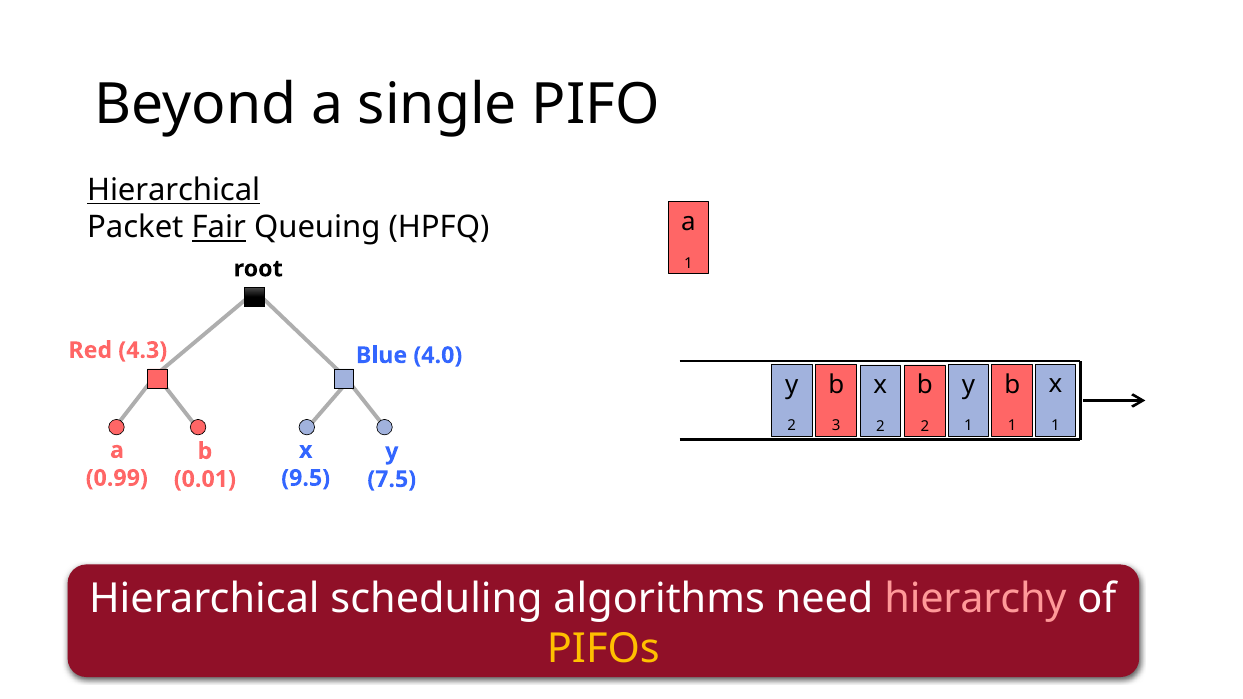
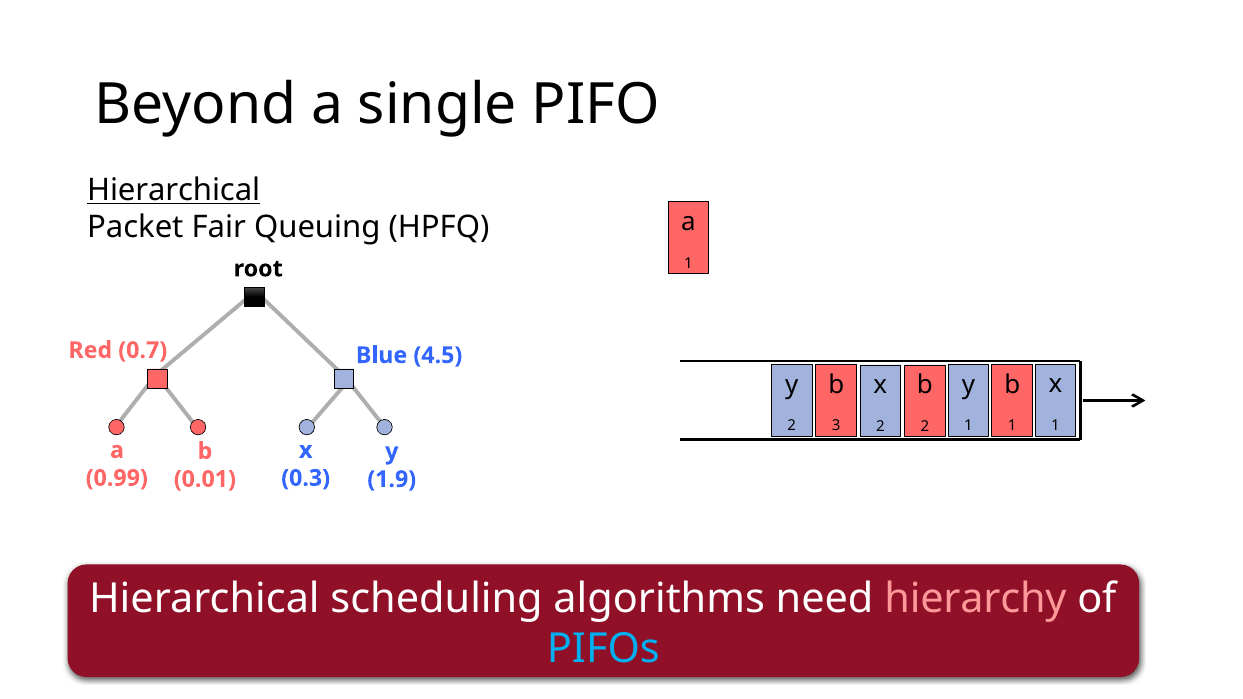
Fair underline: present -> none (219, 227)
4.3: 4.3 -> 0.7 (143, 350)
4.0: 4.0 -> 4.5 (438, 355)
9.5: 9.5 -> 0.3 (306, 478)
7.5: 7.5 -> 1.9 (392, 479)
PIFOs colour: yellow -> light blue (603, 649)
